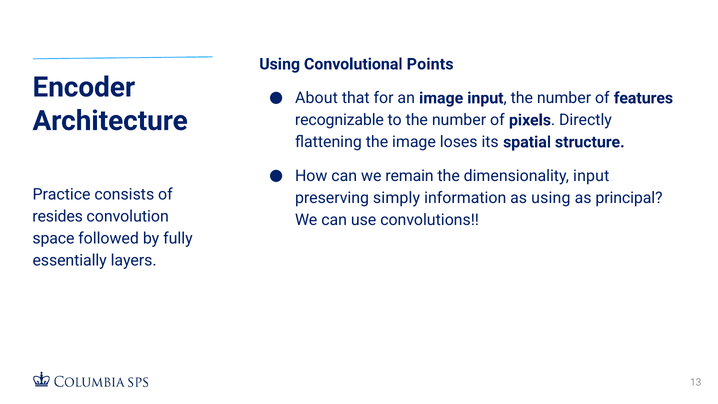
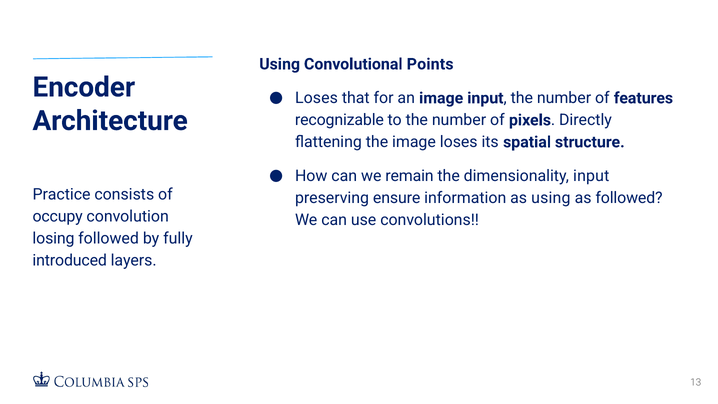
About: About -> Loses (316, 98)
simply: simply -> ensure (397, 198)
as principal: principal -> followed (629, 198)
resides: resides -> occupy (58, 217)
space: space -> losing (53, 239)
essentially: essentially -> introduced (70, 261)
